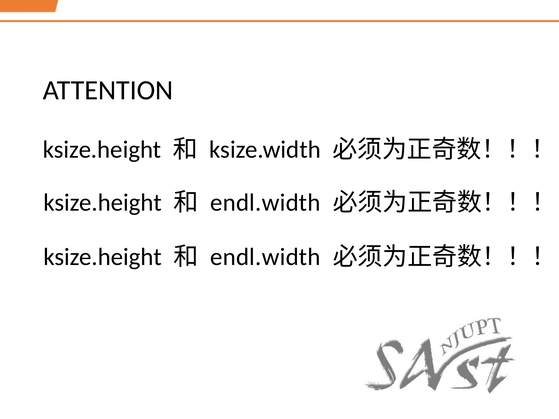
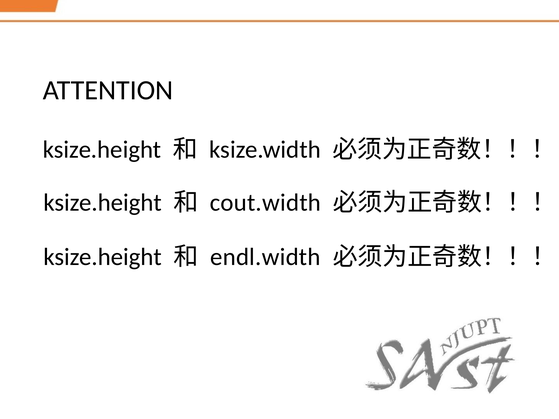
endl.width: endl.width -> cout.width (265, 203)
